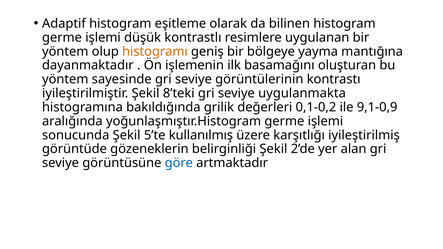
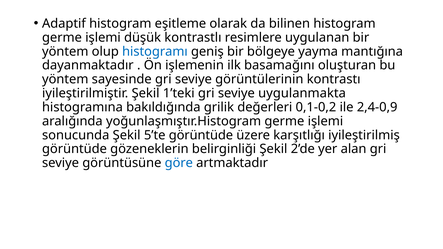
histogramı colour: orange -> blue (155, 51)
8’teki: 8’teki -> 1’teki (179, 93)
9,1-0,9: 9,1-0,9 -> 2,4-0,9 (377, 107)
5’te kullanılmış: kullanılmış -> görüntüde (201, 135)
